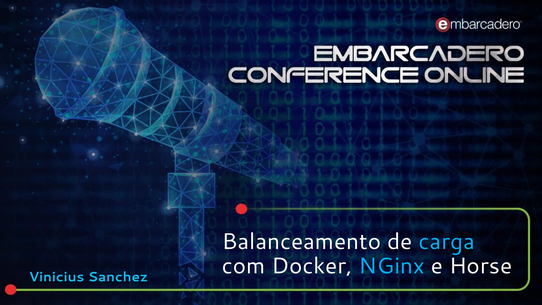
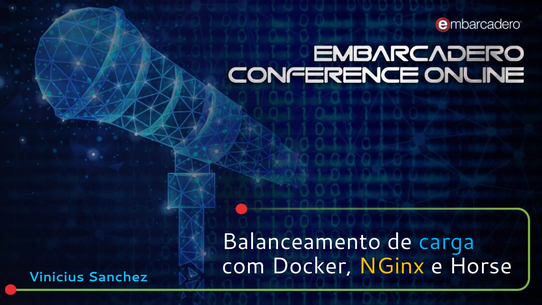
NGinx colour: light blue -> yellow (392, 266)
